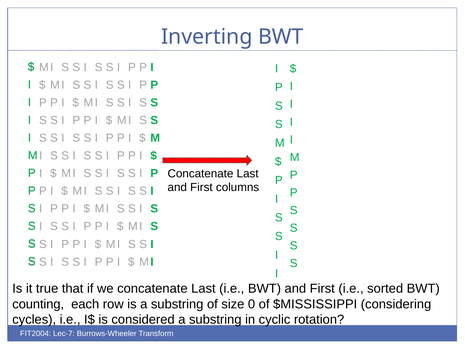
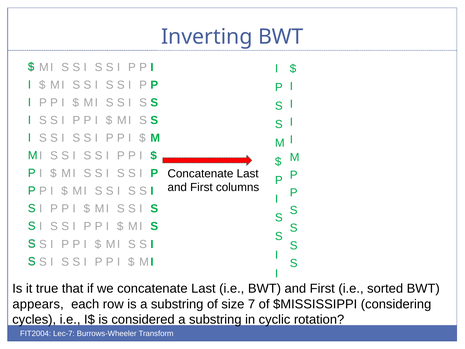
counting: counting -> appears (38, 304)
0: 0 -> 7 (252, 304)
